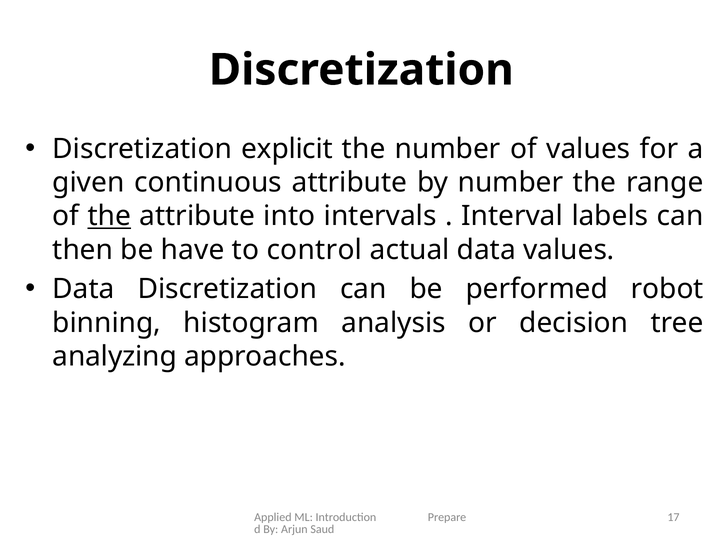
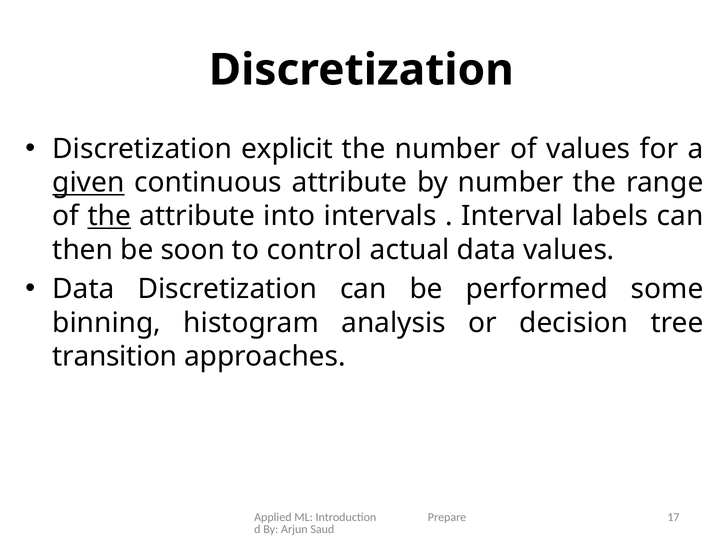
given underline: none -> present (88, 183)
have: have -> soon (193, 250)
robot: robot -> some (667, 289)
analyzing: analyzing -> transition (115, 357)
